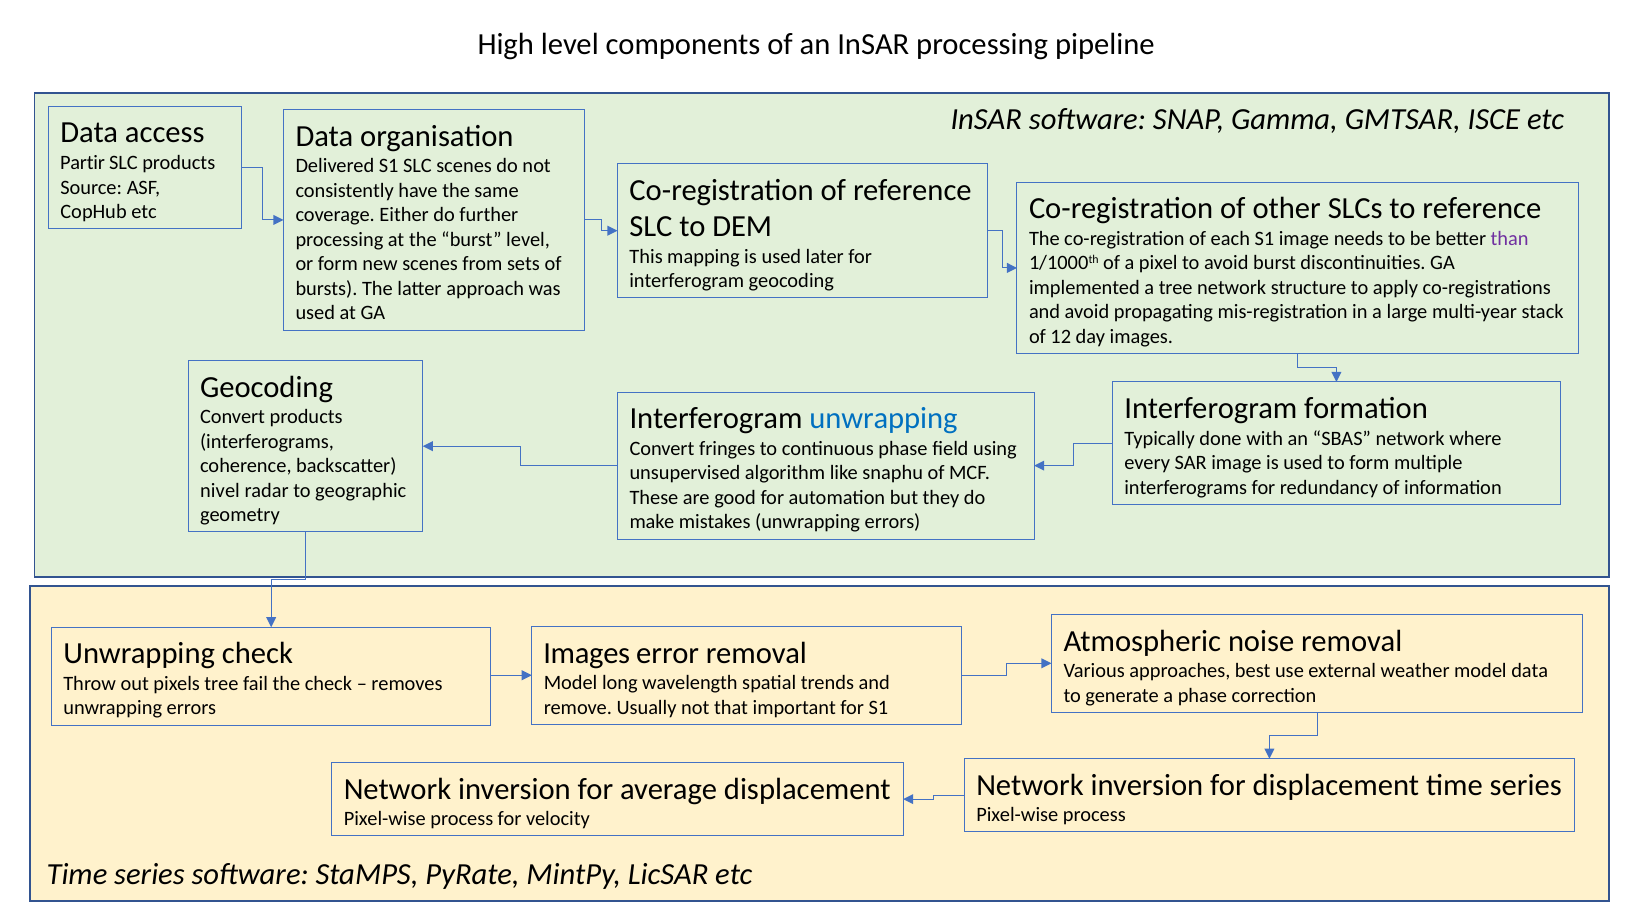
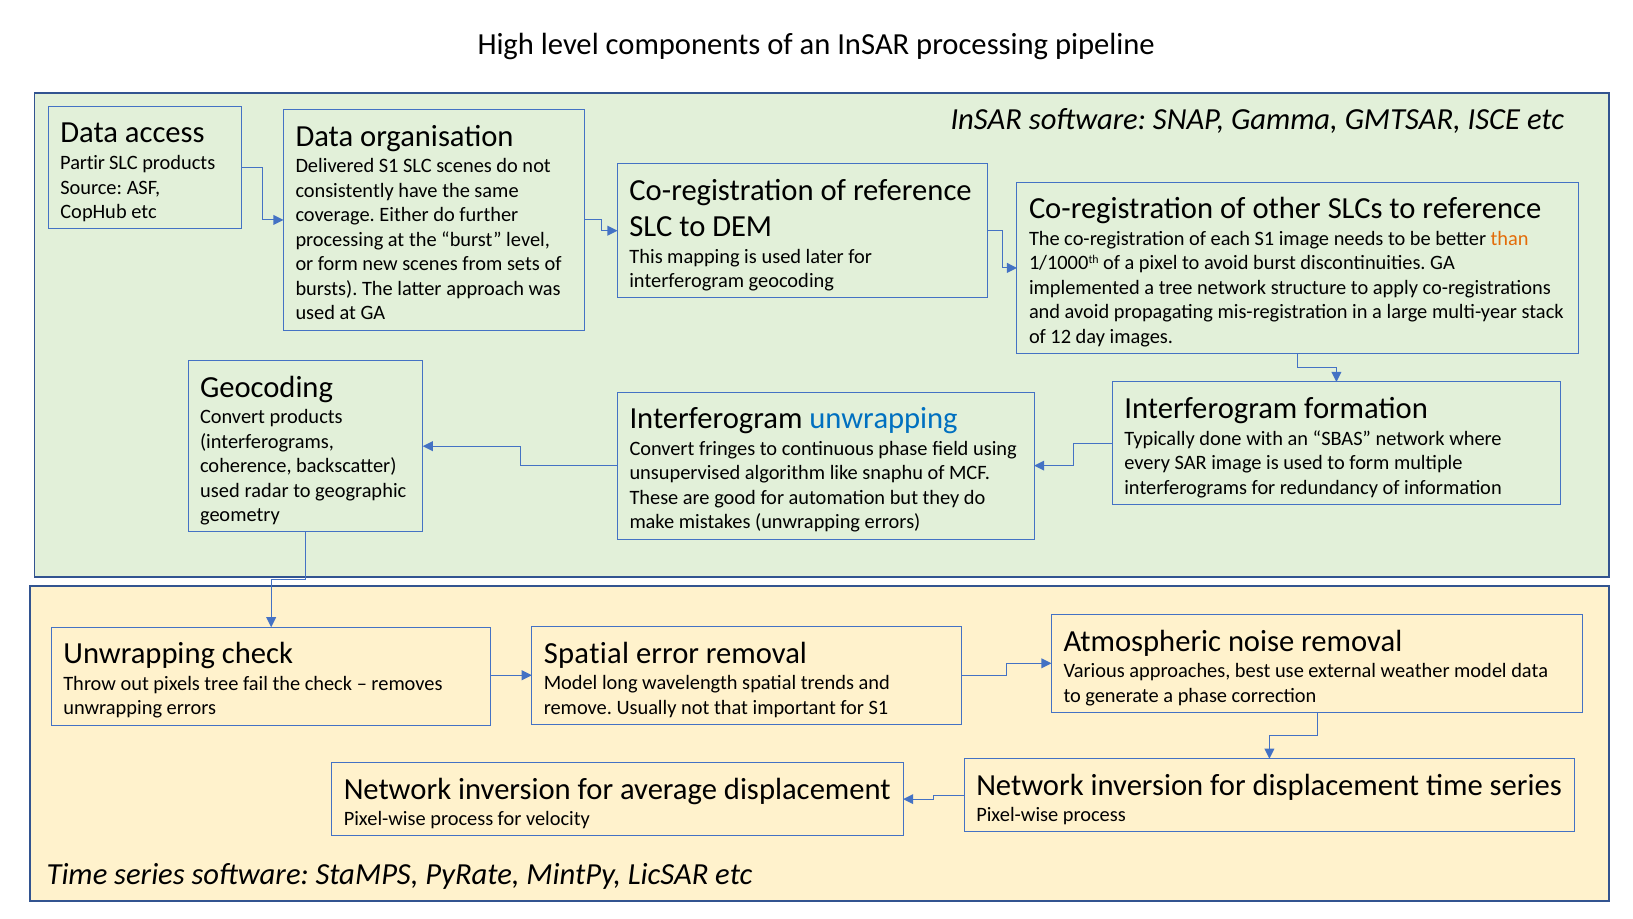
than colour: purple -> orange (1510, 239)
nivel: nivel -> used (220, 490)
Images: Images -> Spatial (586, 653)
